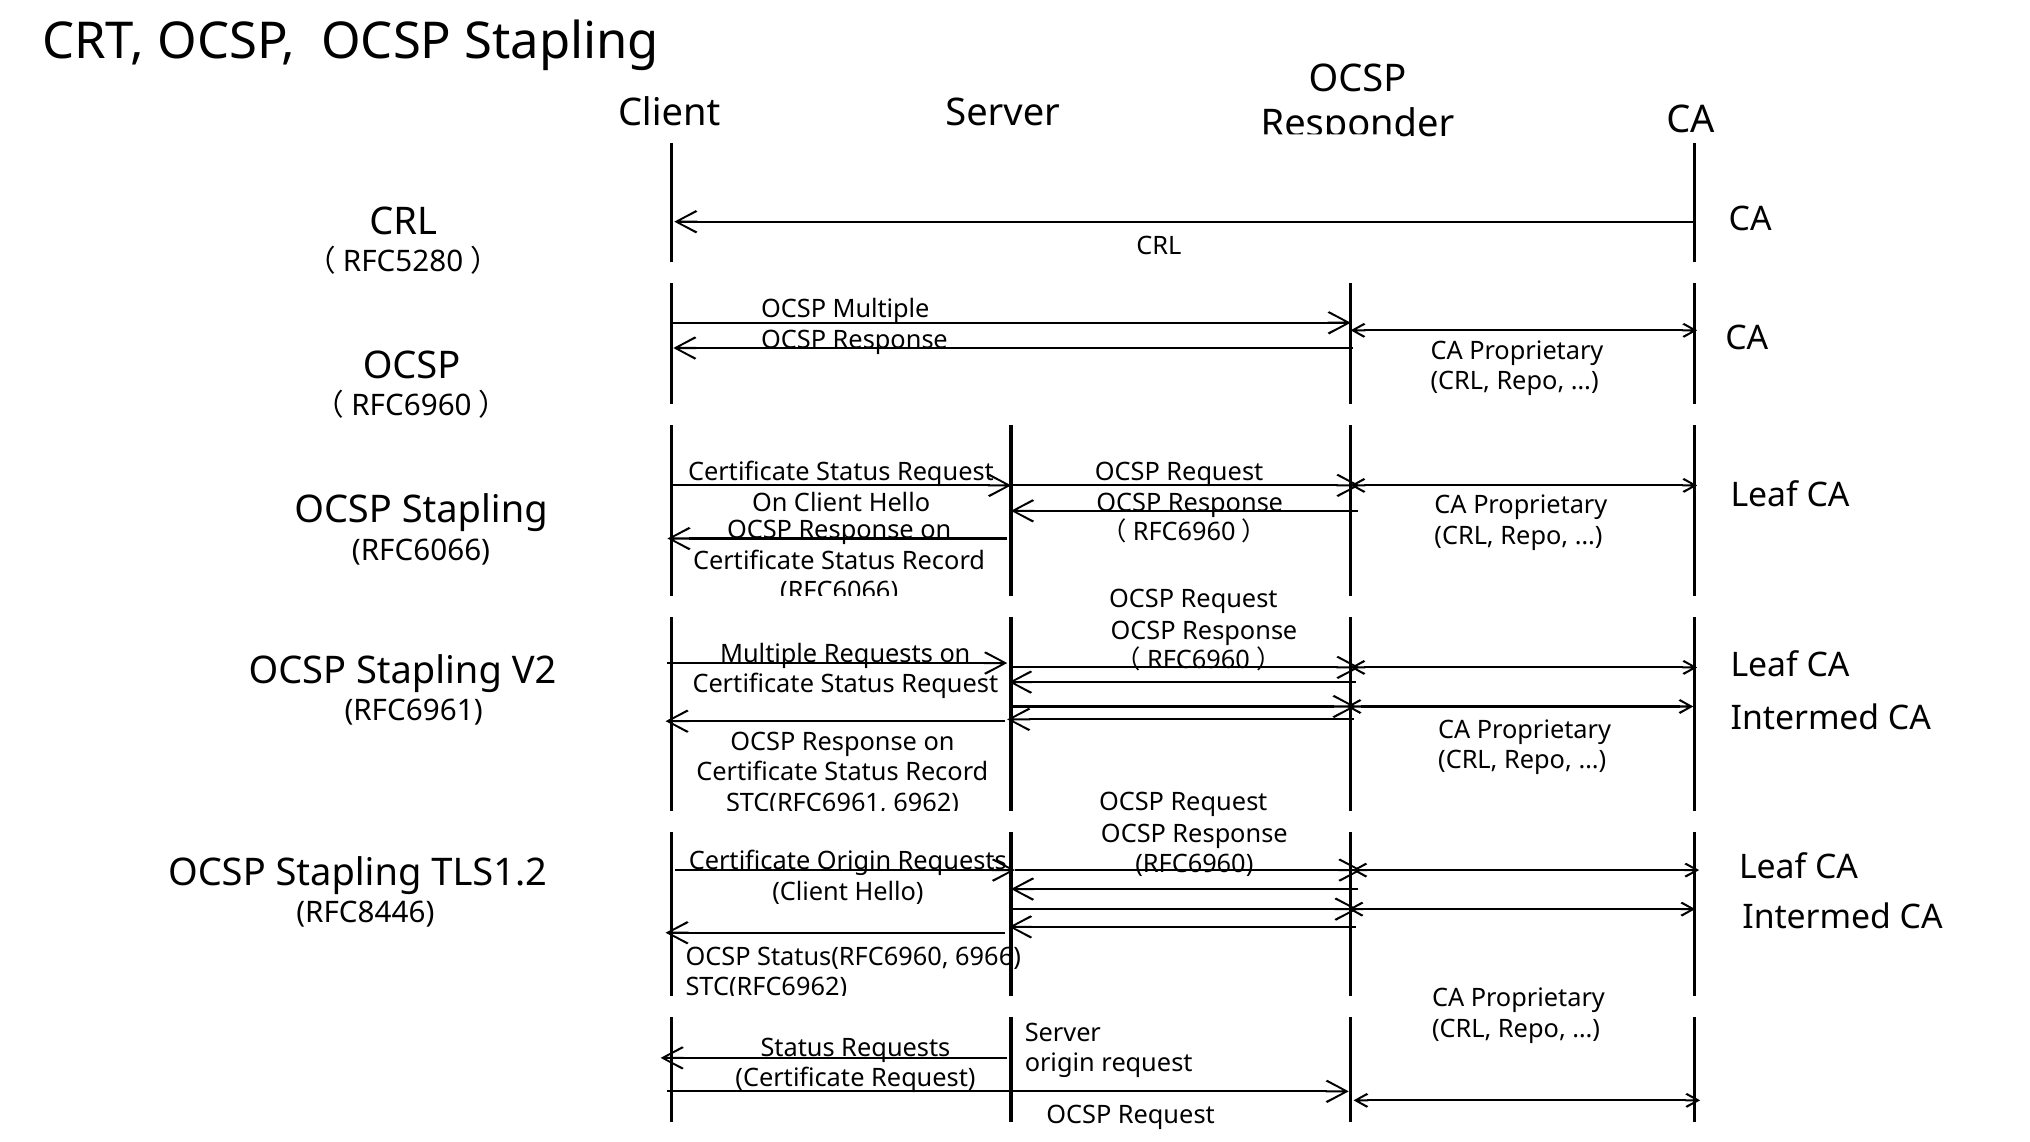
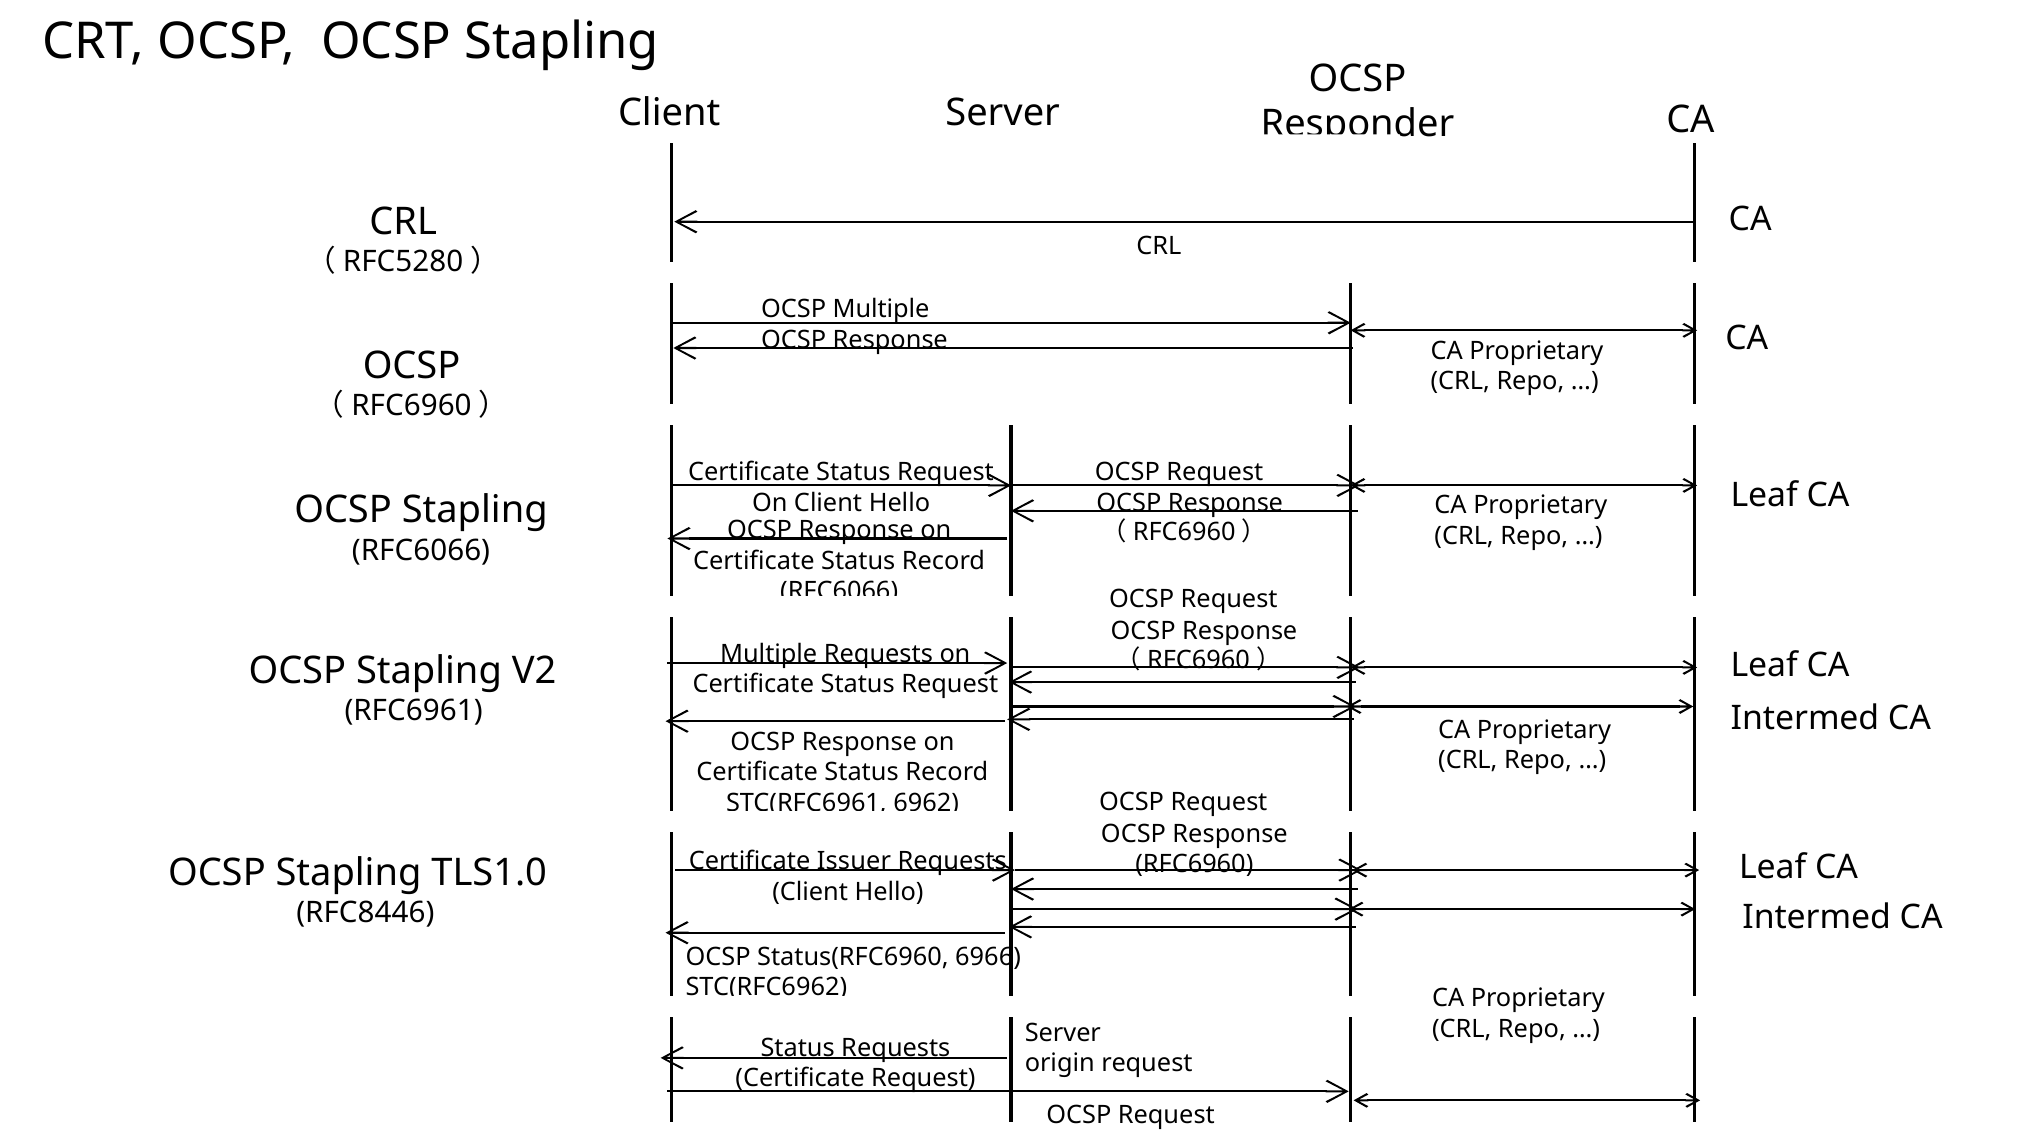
Certificate Origin: Origin -> Issuer (854, 861)
TLS1.2: TLS1.2 -> TLS1.0 (489, 873)
